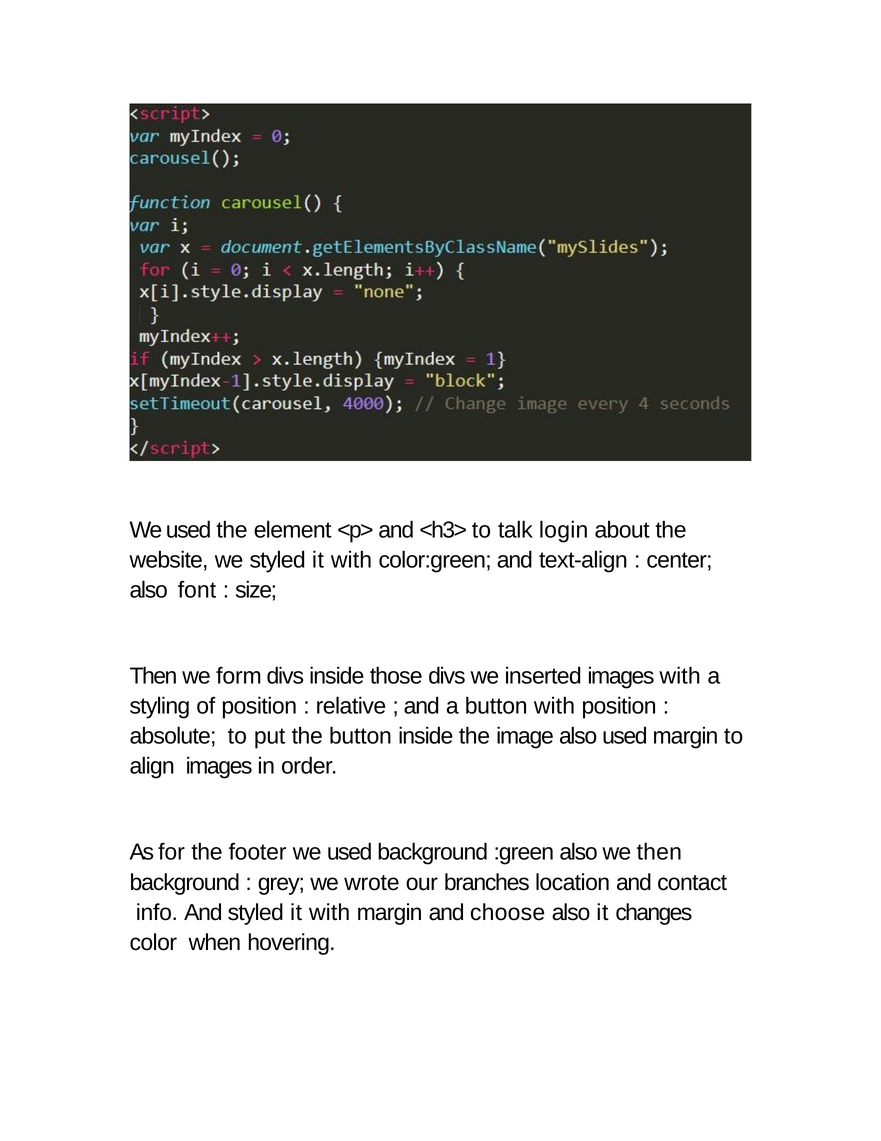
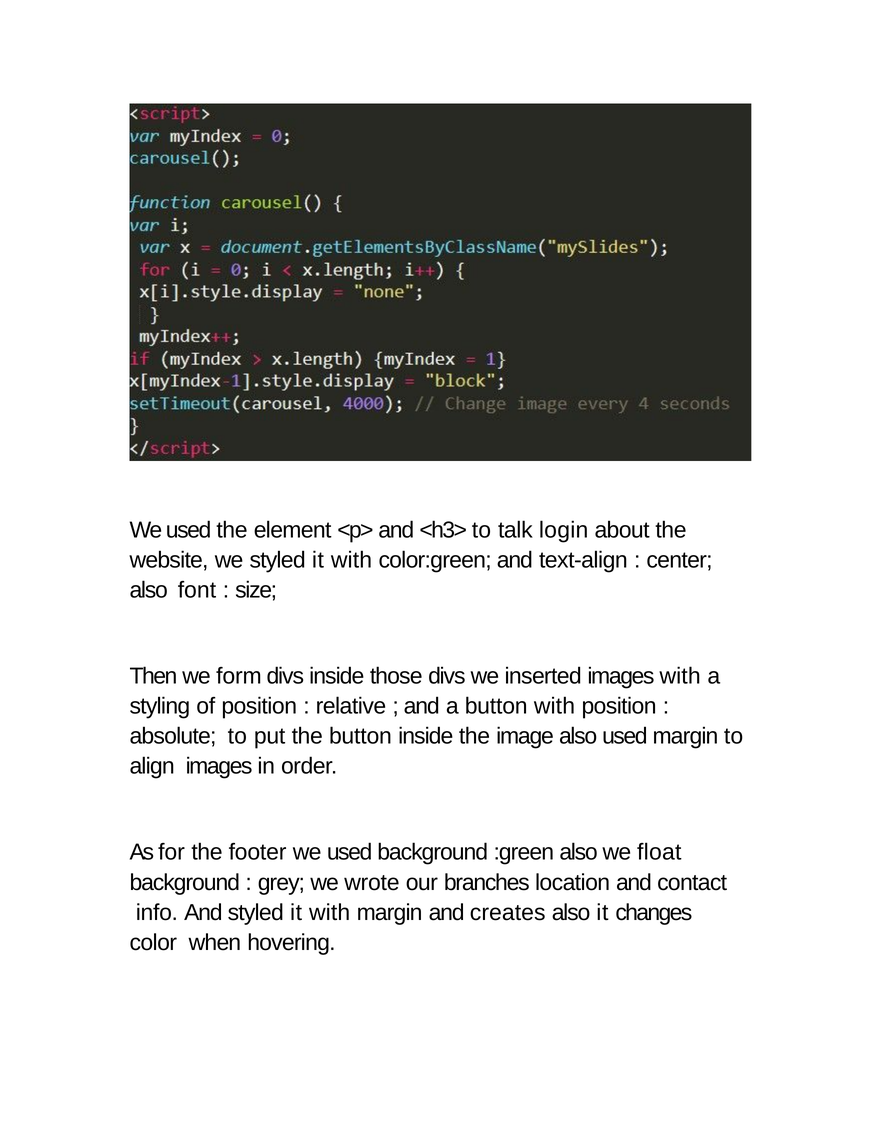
we then: then -> float (659, 852)
choose: choose -> creates (508, 912)
